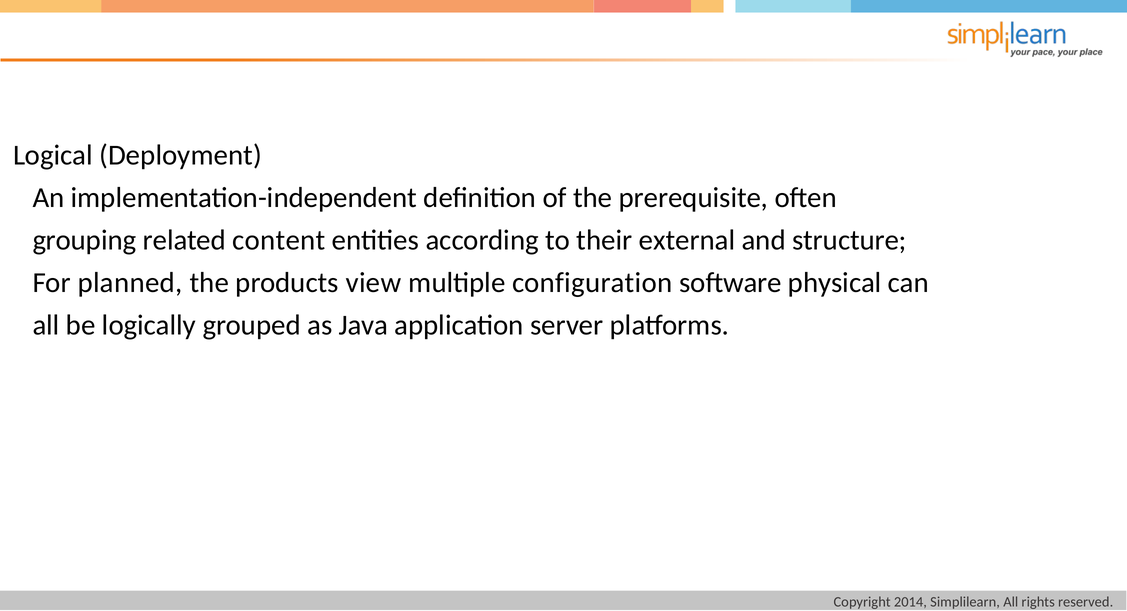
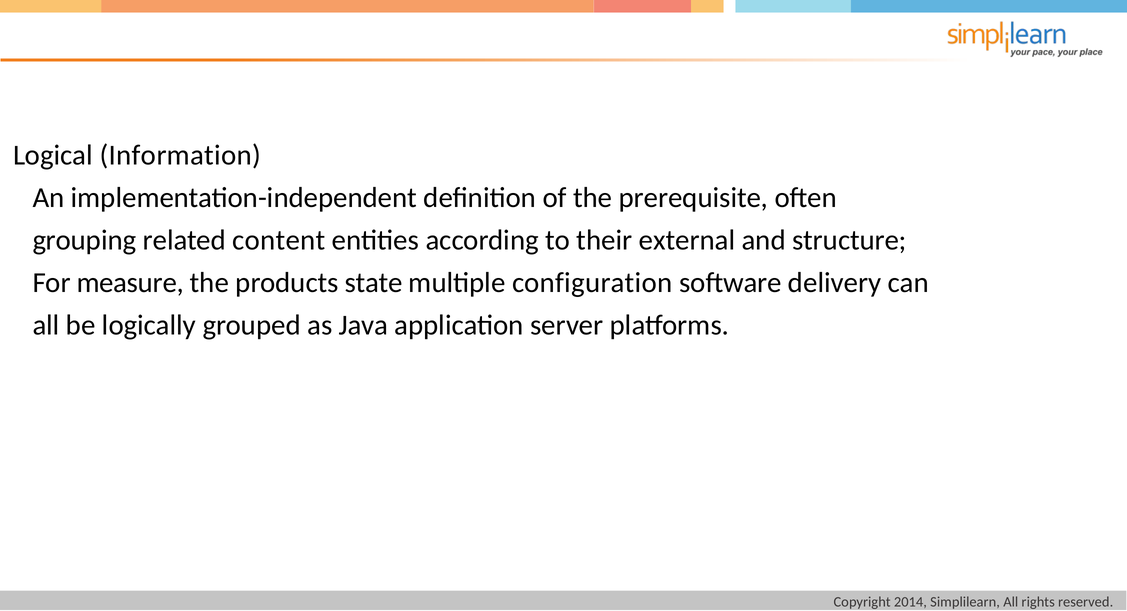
Deployment: Deployment -> Information (180, 155)
planned: planned -> measure (130, 283)
view: view -> state (374, 283)
physical: physical -> delivery (835, 283)
